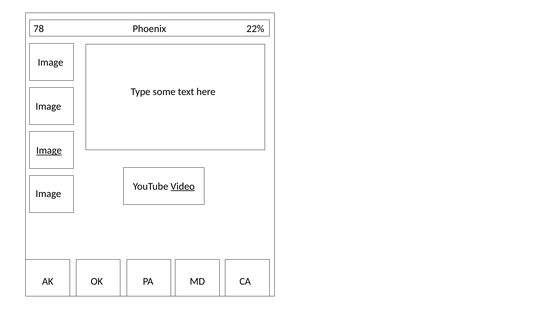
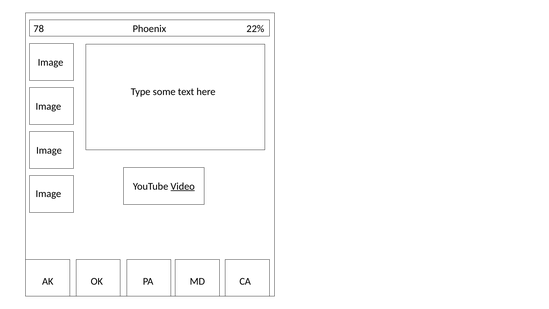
Image underline: present -> none (49, 151)
